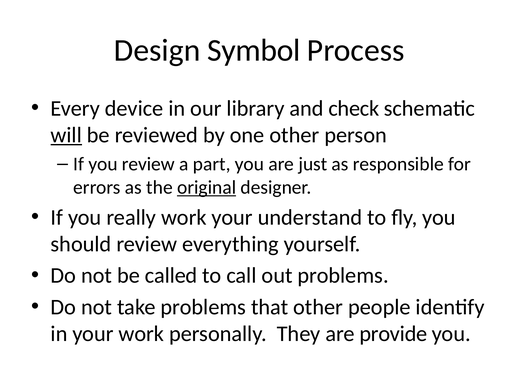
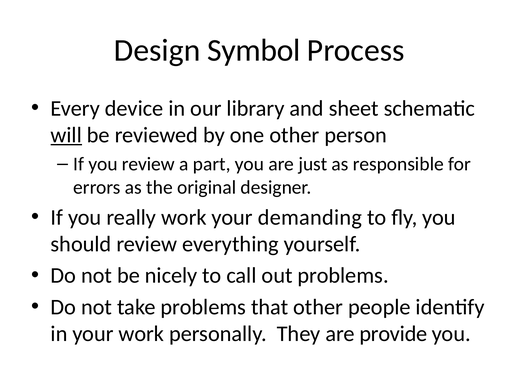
check: check -> sheet (354, 108)
original underline: present -> none (207, 188)
understand: understand -> demanding (310, 217)
called: called -> nicely (171, 276)
